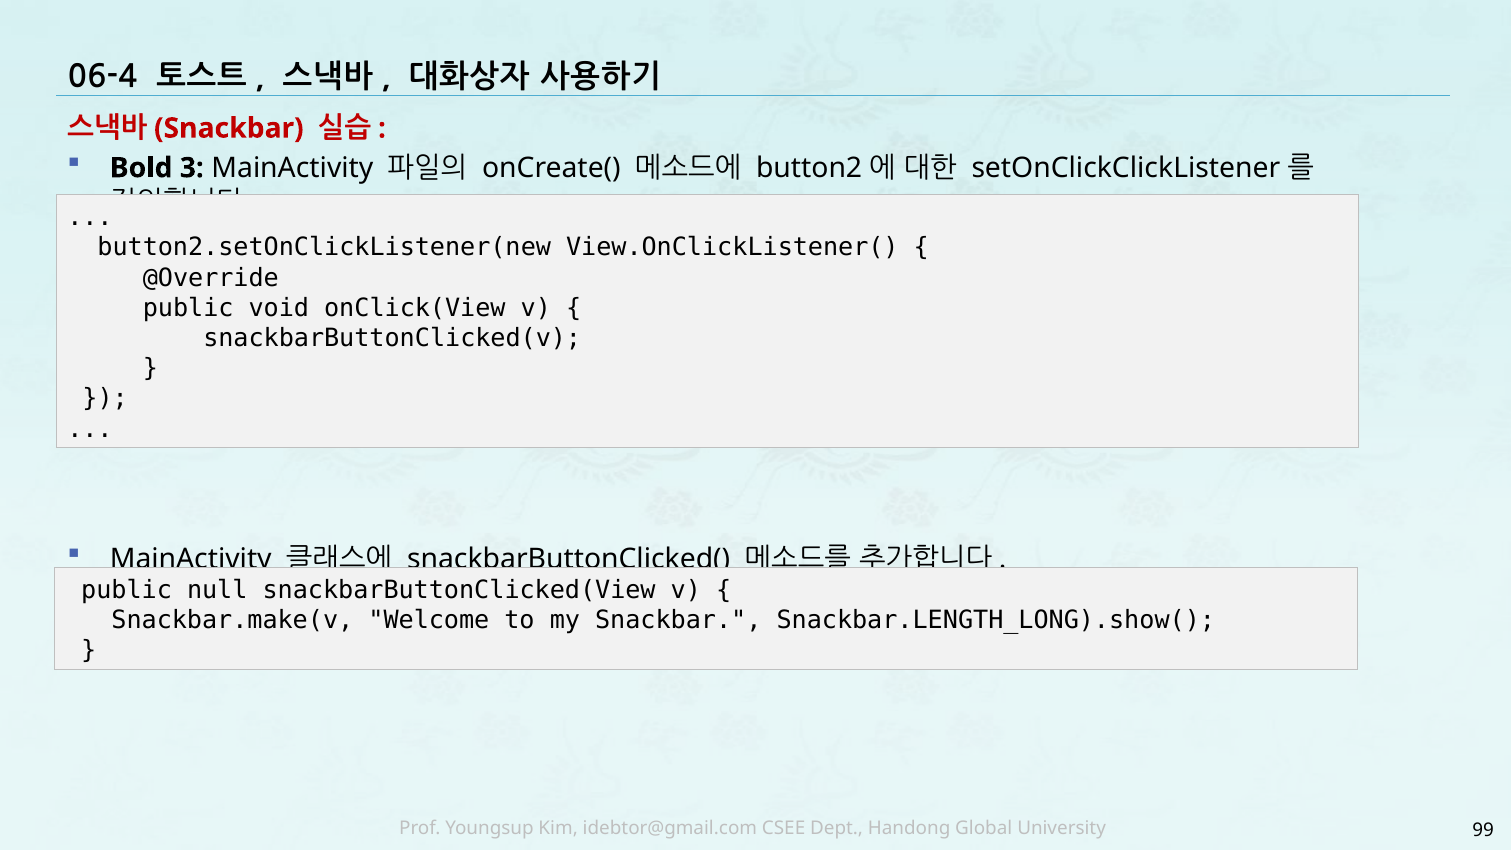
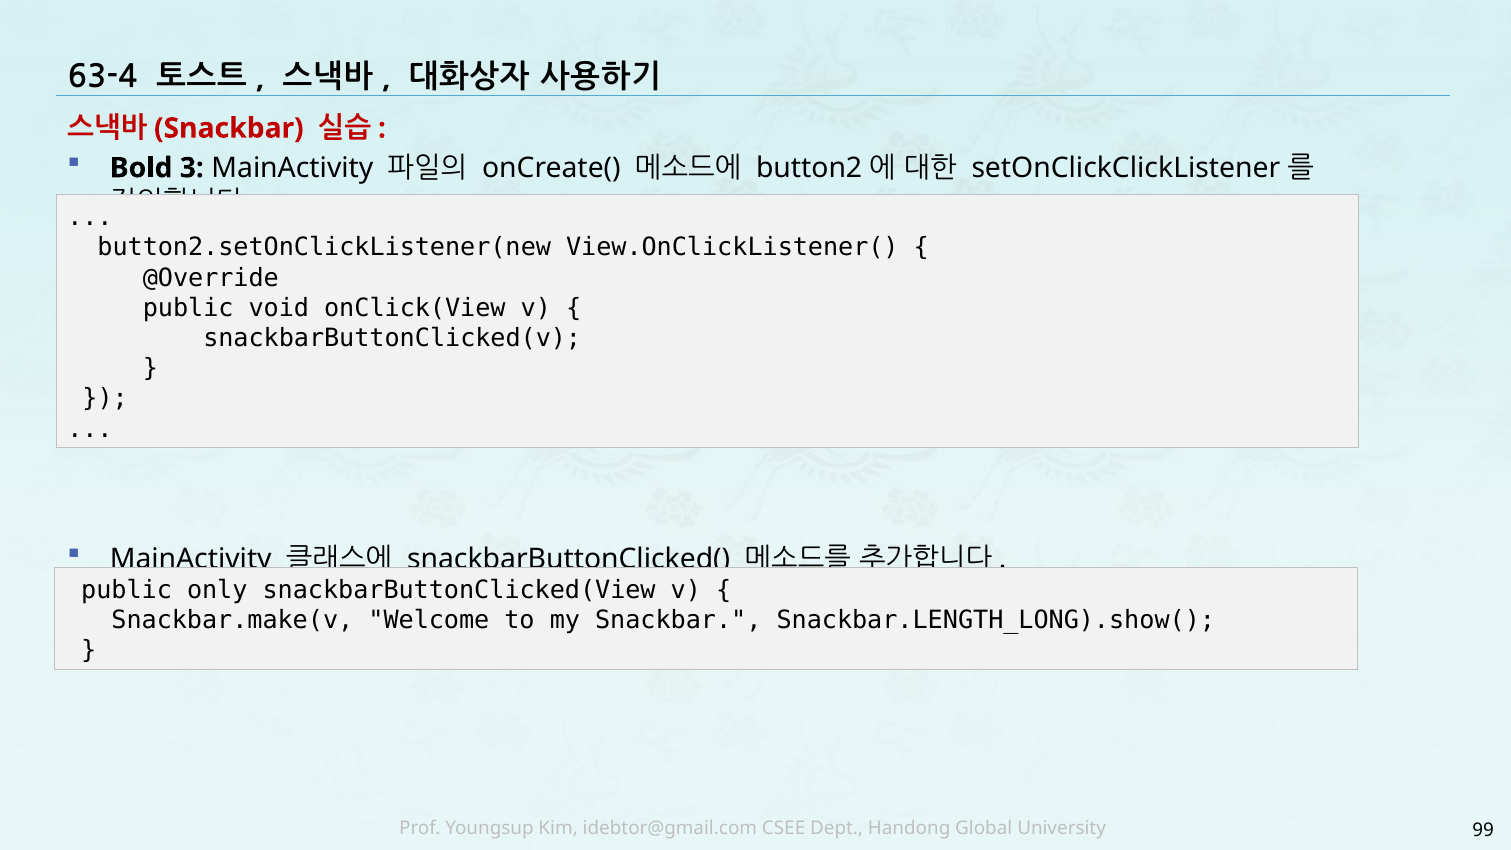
06-4: 06-4 -> 63-4 (103, 78)
null: null -> only (217, 590)
